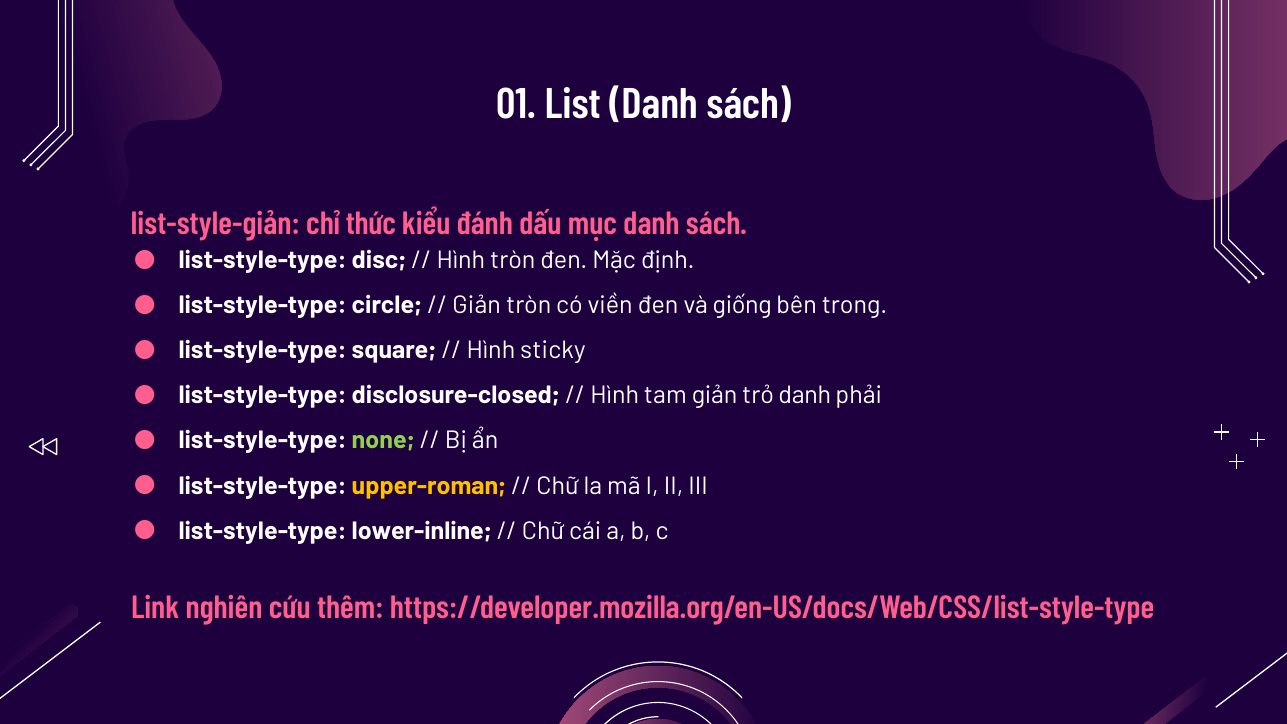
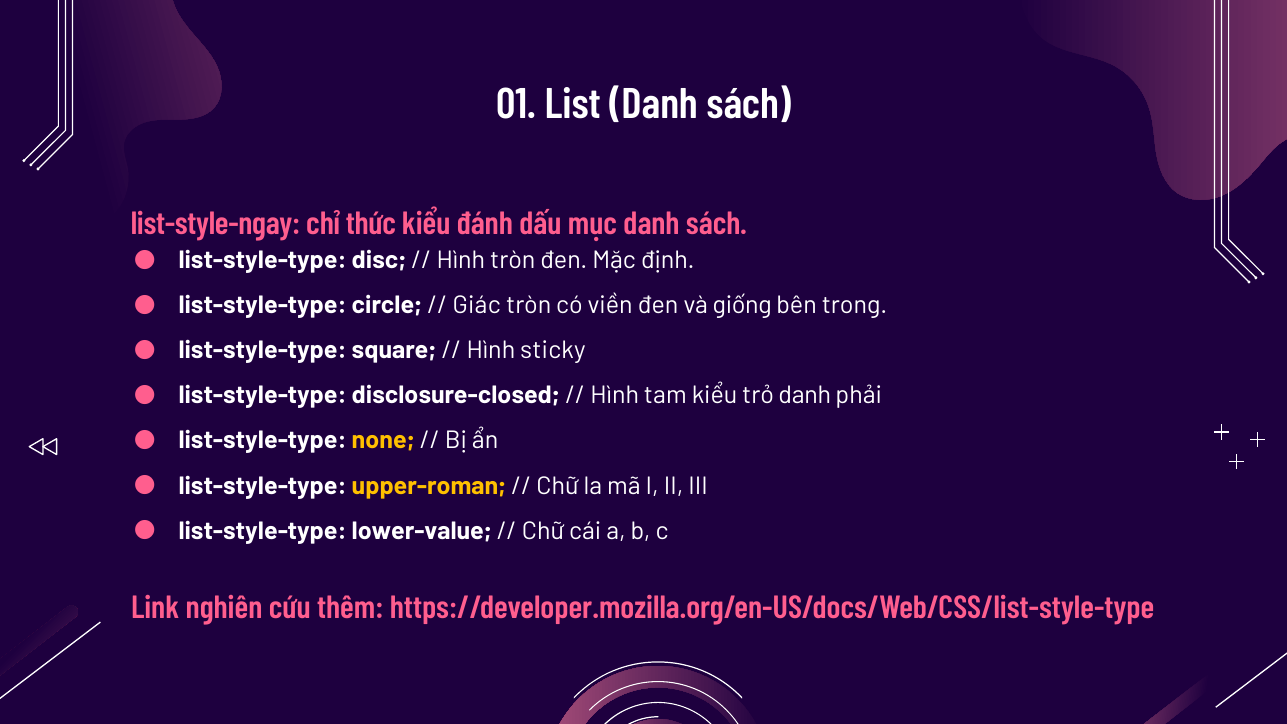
list-style-giản: list-style-giản -> list-style-ngay (216, 224)
Giản: Giản -> Giác (477, 306)
tam giản: giản -> kiểu (714, 396)
none colour: light green -> yellow (383, 441)
lower-inline: lower-inline -> lower-value (422, 531)
